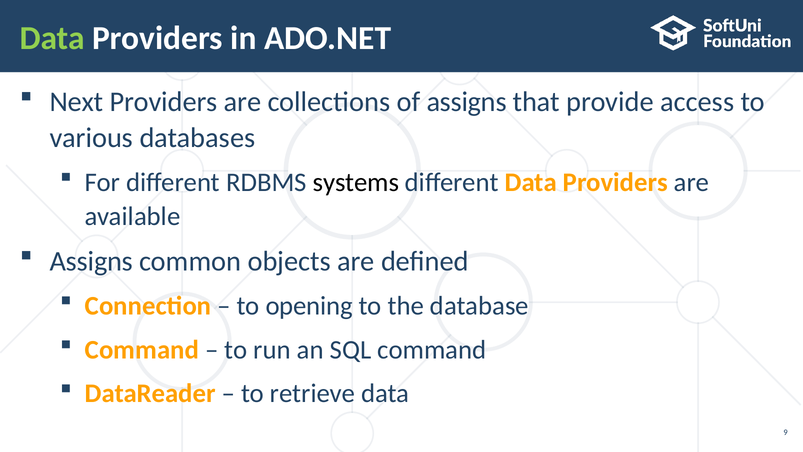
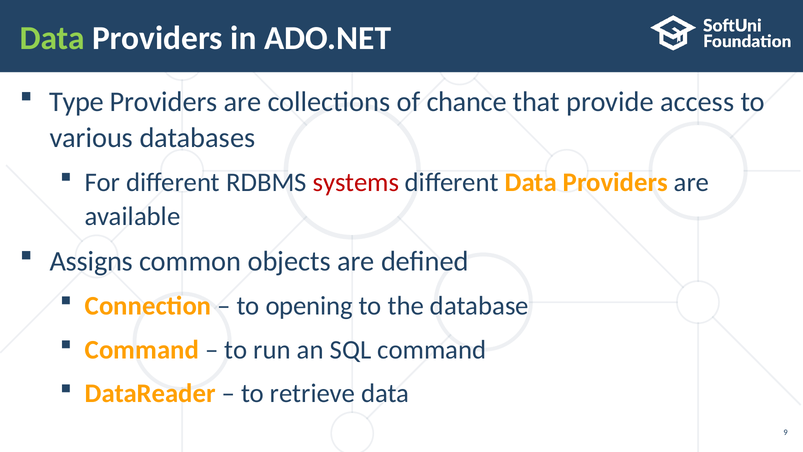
Next: Next -> Type (77, 102)
of assigns: assigns -> chance (467, 102)
systems colour: black -> red (356, 182)
